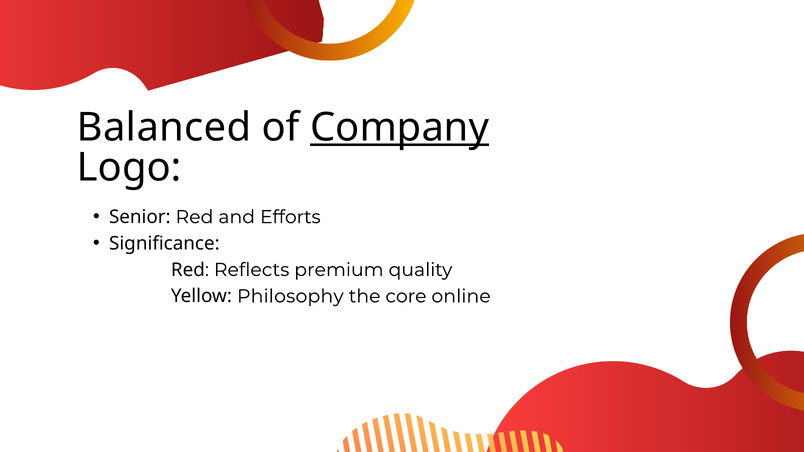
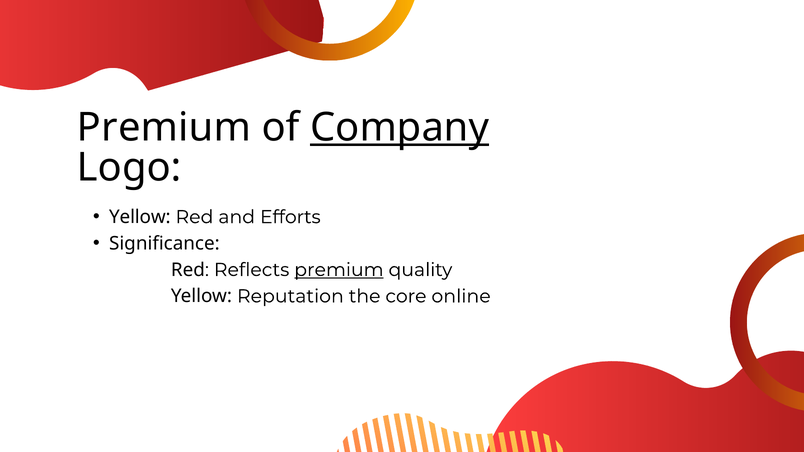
Balanced: Balanced -> Premium (164, 127)
Senior: Senior -> Yellow (140, 217)
premium underline: none -> present (339, 270)
Philosophy: Philosophy -> Reputation (290, 296)
